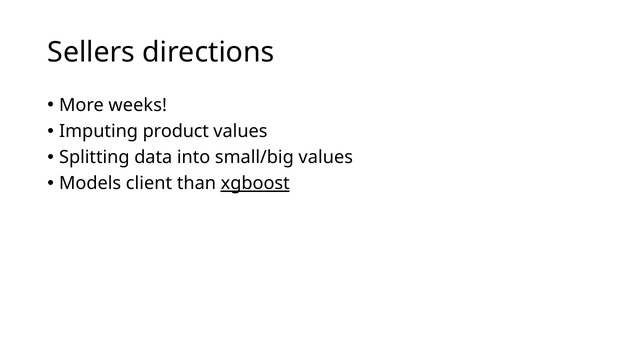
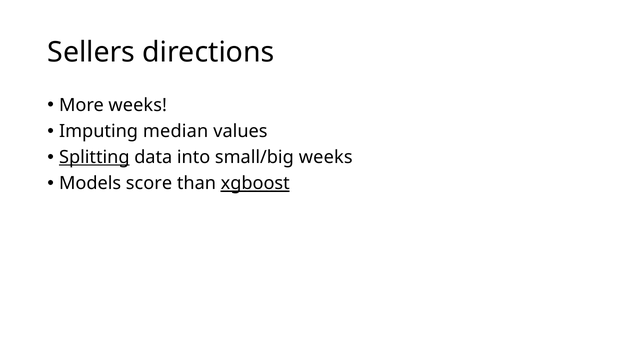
product: product -> median (176, 131)
Splitting underline: none -> present (94, 157)
small/big values: values -> weeks (326, 157)
client: client -> score (149, 183)
